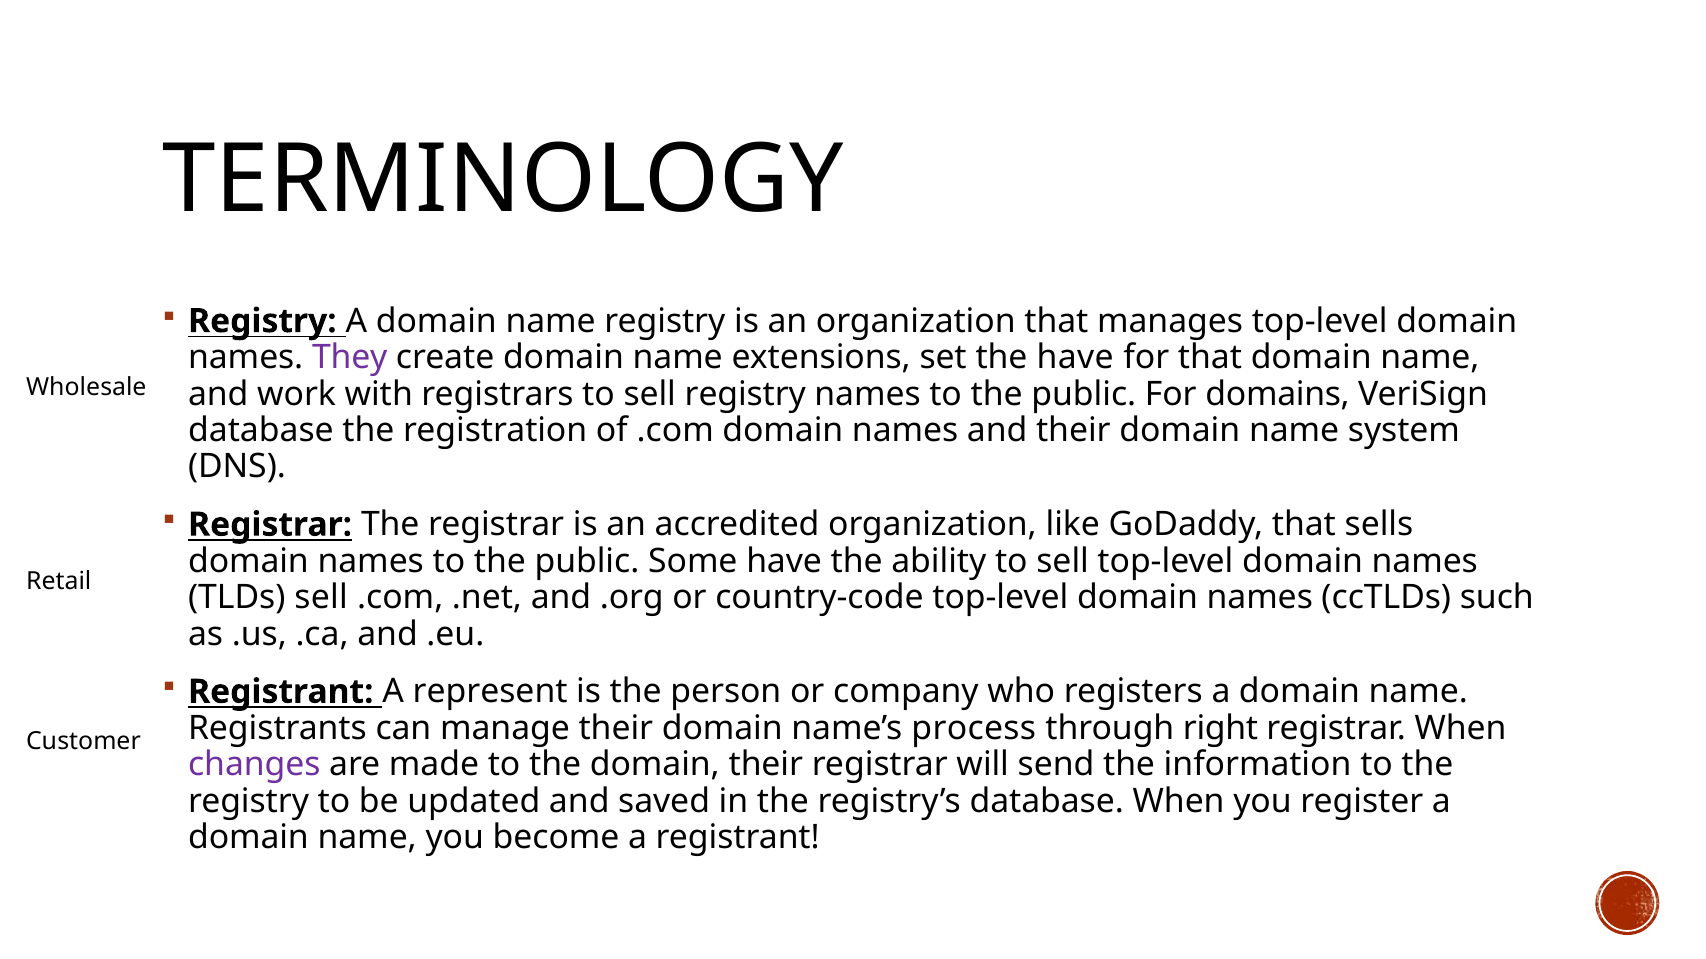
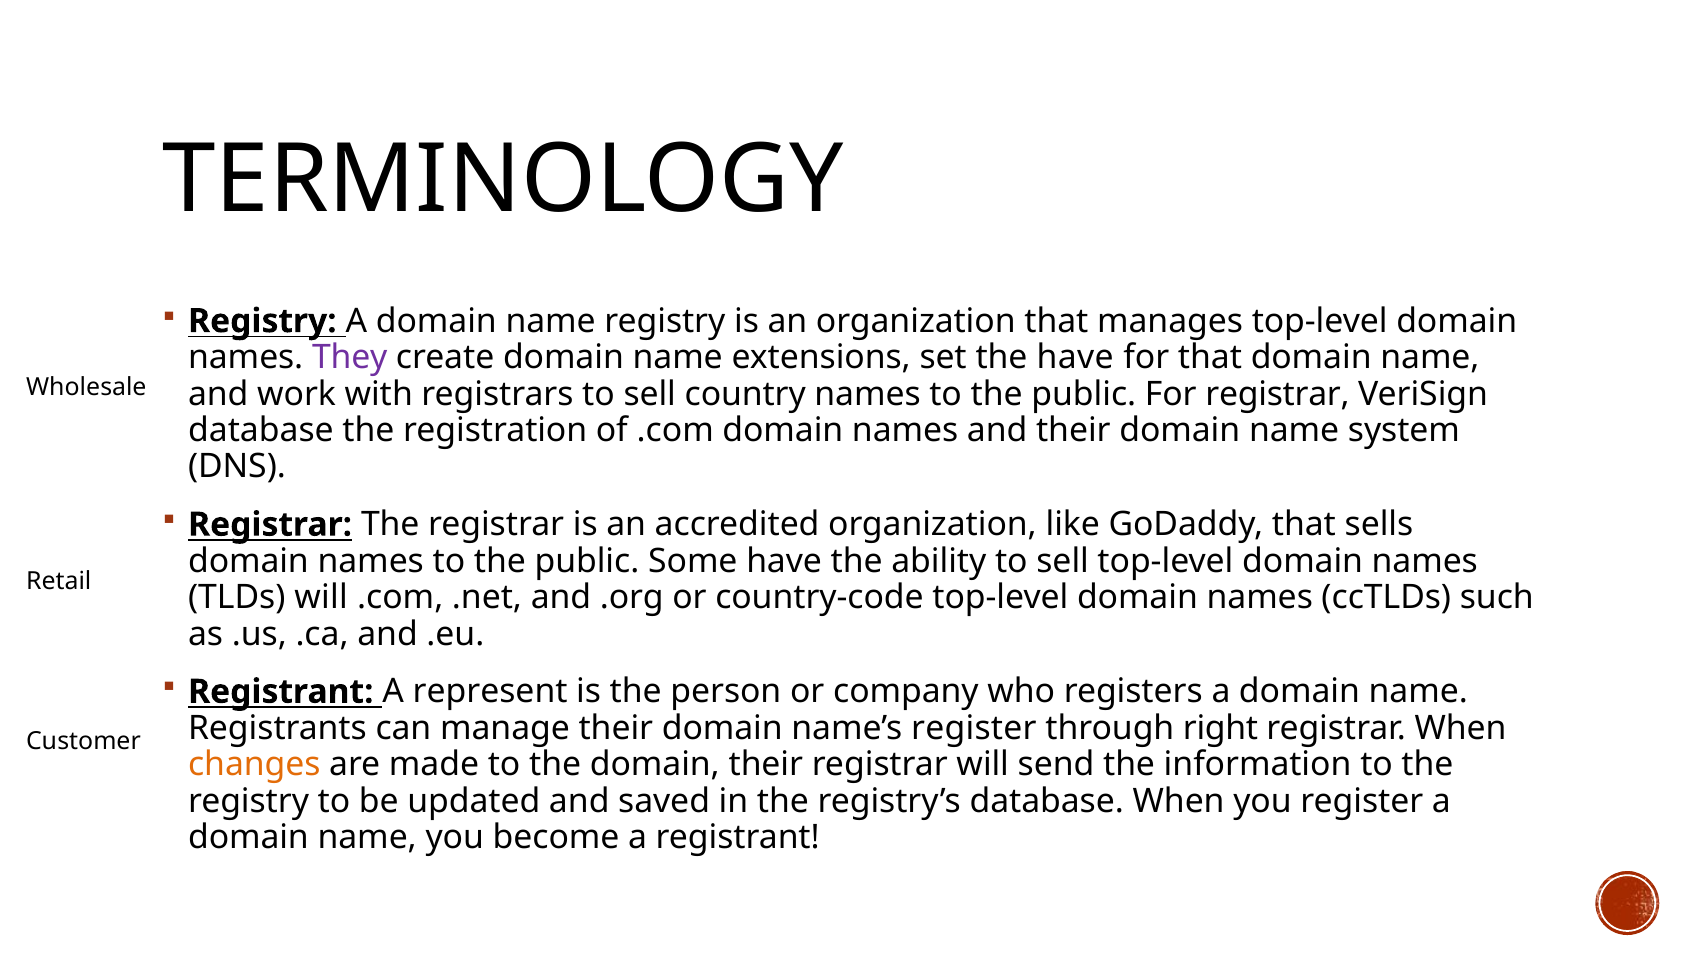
sell registry: registry -> country (745, 394)
For domains: domains -> registrar (1278, 394)
TLDs sell: sell -> will (321, 598)
name’s process: process -> register (974, 729)
changes colour: purple -> orange (254, 765)
